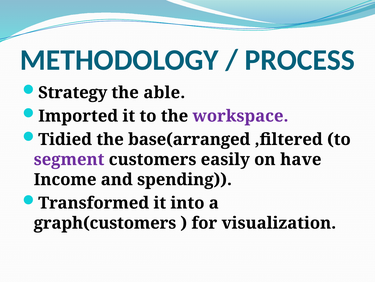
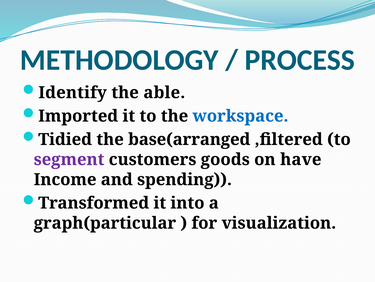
Strategy: Strategy -> Identify (73, 92)
workspace colour: purple -> blue (240, 116)
easily: easily -> goods (225, 159)
graph(customers: graph(customers -> graph(particular (105, 223)
